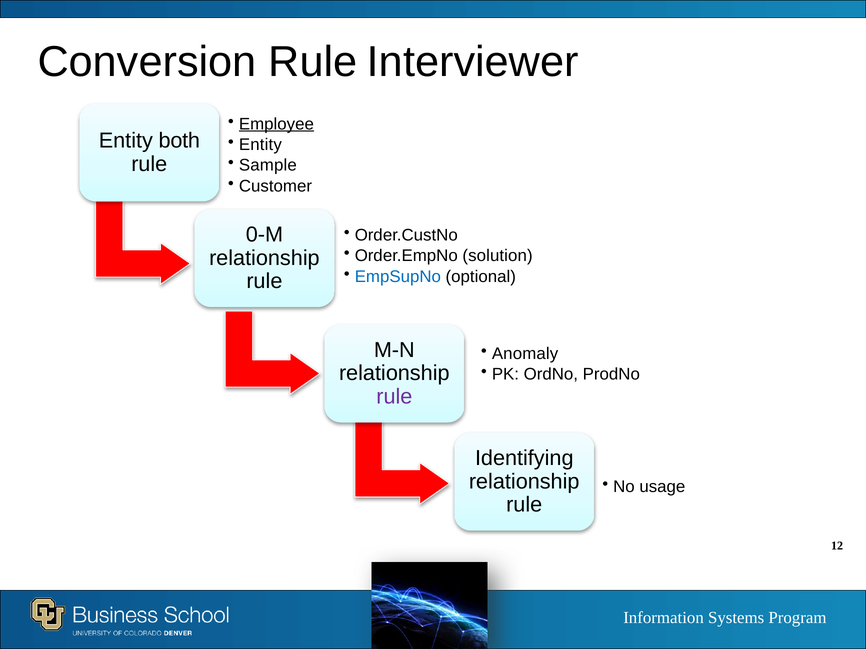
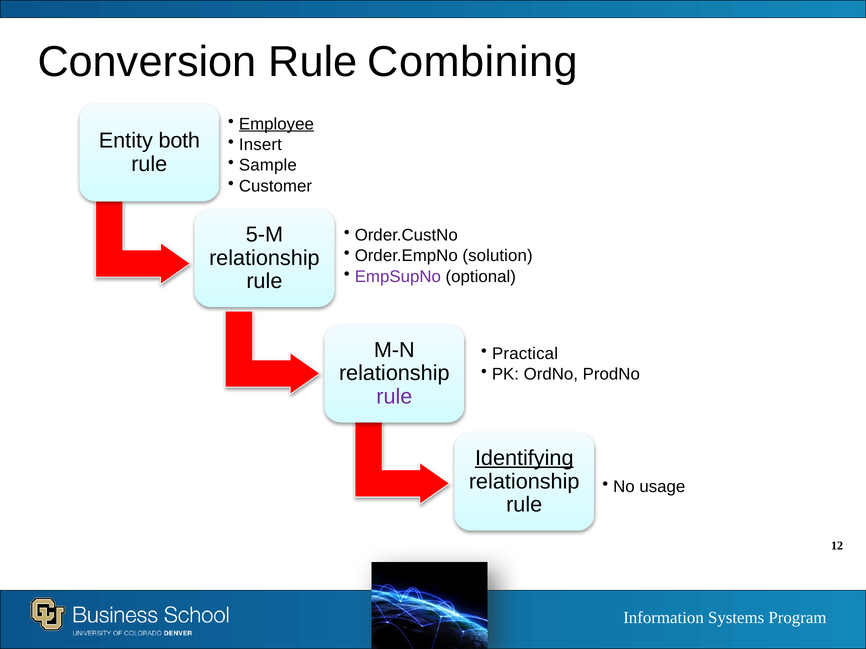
Interviewer: Interviewer -> Combining (473, 62)
Entity: Entity -> Insert (260, 145)
0-M: 0-M -> 5-M (264, 235)
EmpSupNo colour: blue -> purple (398, 277)
Anomaly: Anomaly -> Practical (525, 354)
Identifying underline: none -> present (524, 458)
